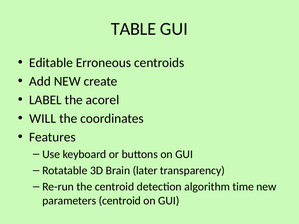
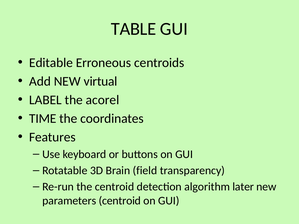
create: create -> virtual (101, 81)
WILL: WILL -> TIME (43, 119)
later: later -> field (145, 171)
time: time -> later (243, 187)
